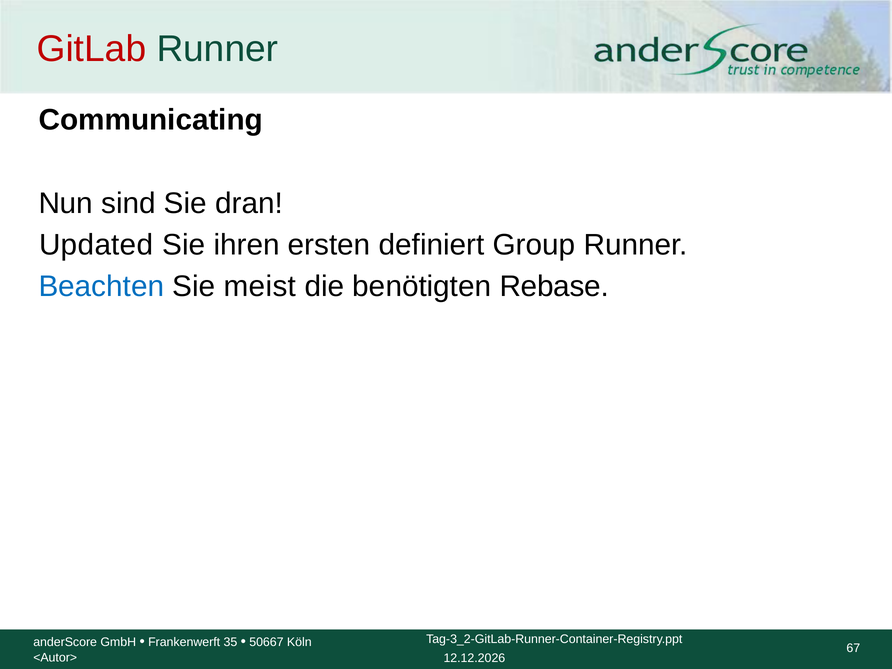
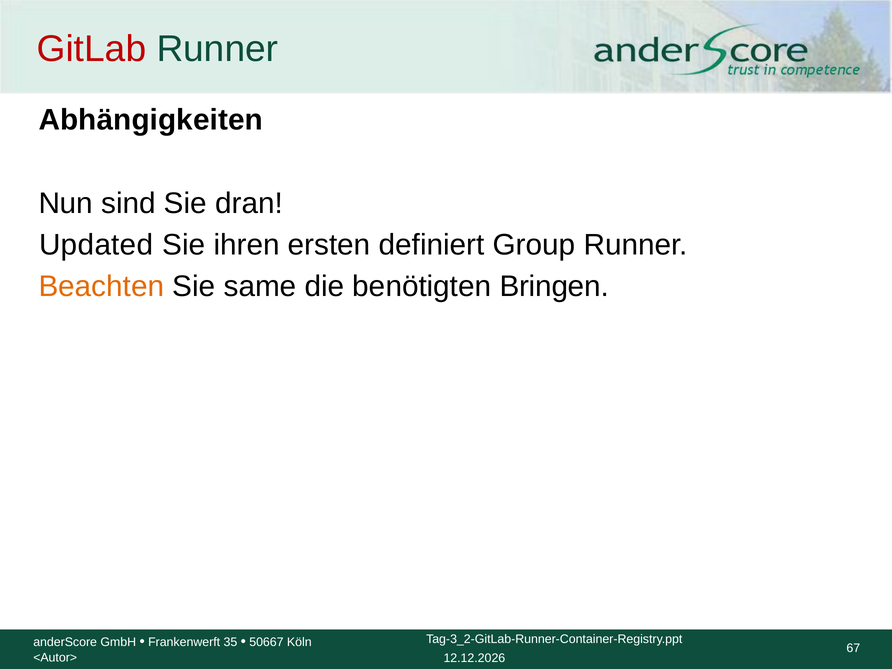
Communicating: Communicating -> Abhängigkeiten (151, 120)
Beachten colour: blue -> orange (101, 287)
meist: meist -> same (260, 287)
Rebase: Rebase -> Bringen (554, 287)
